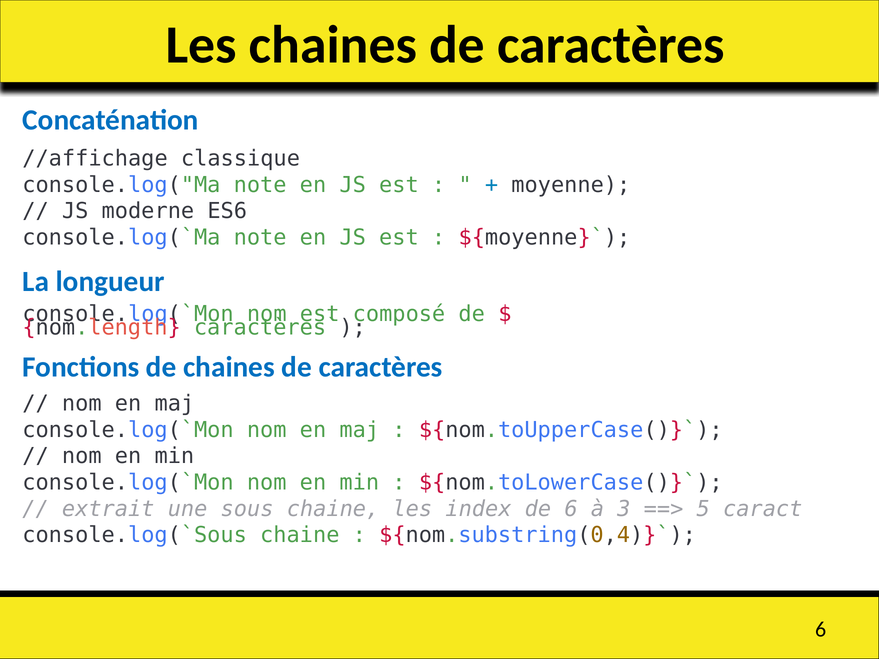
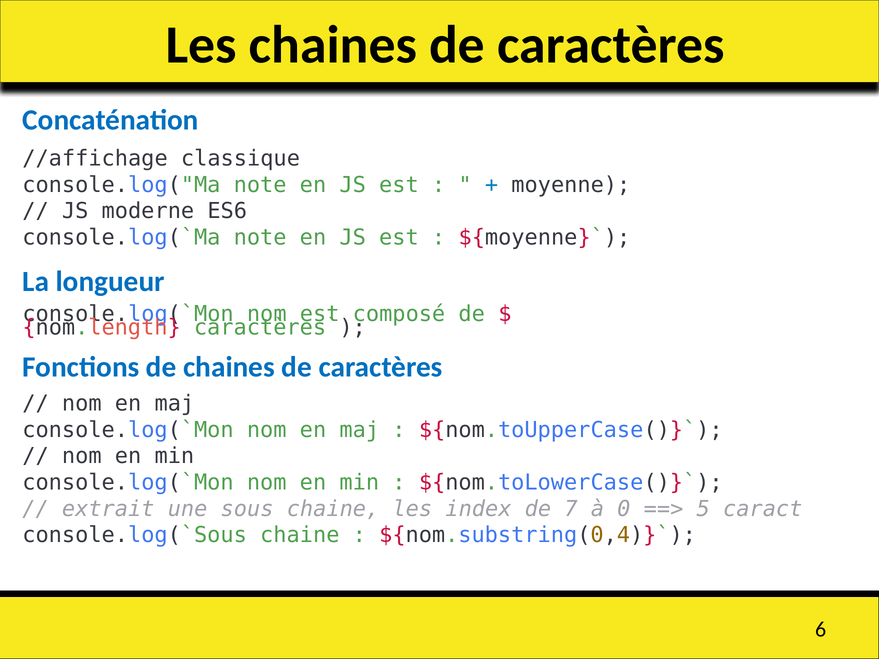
de 6: 6 -> 7 (571, 509)
3: 3 -> 0 (624, 509)
